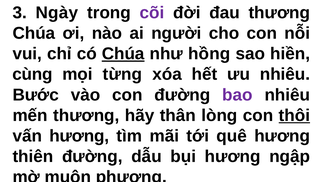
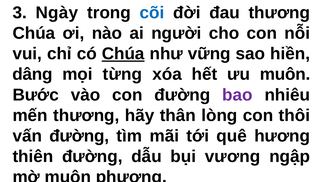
cõi colour: purple -> blue (152, 13)
hồng: hồng -> vững (209, 54)
cùng: cùng -> dâng (33, 74)
ưu nhiêu: nhiêu -> muôn (285, 74)
thôi underline: present -> none (294, 115)
vấn hương: hương -> đường (79, 136)
bụi hương: hương -> vương (233, 156)
